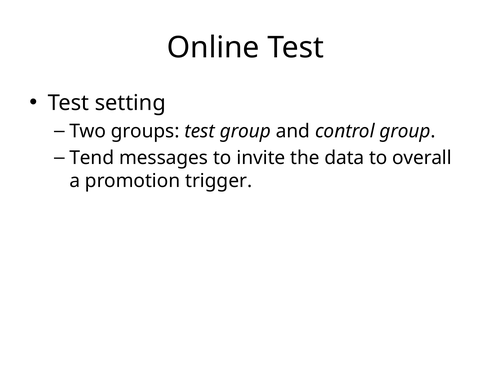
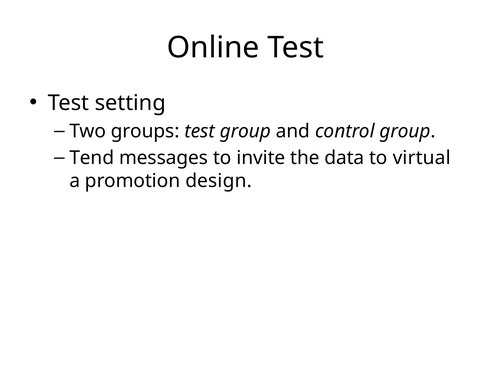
overall: overall -> virtual (422, 158)
trigger: trigger -> design (219, 181)
